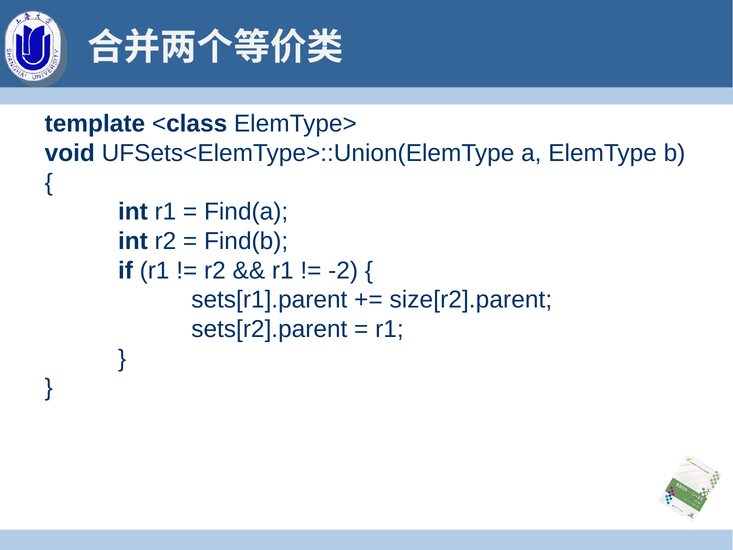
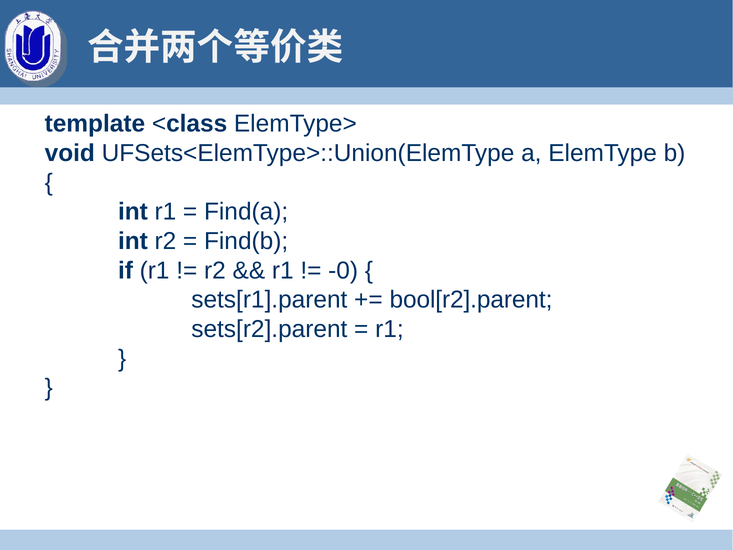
-2: -2 -> -0 (343, 270)
size[r2].parent: size[r2].parent -> bool[r2].parent (471, 300)
